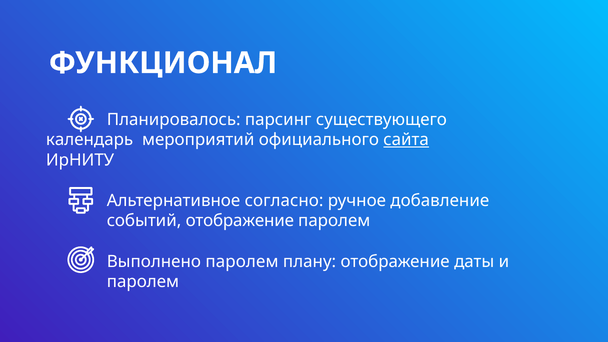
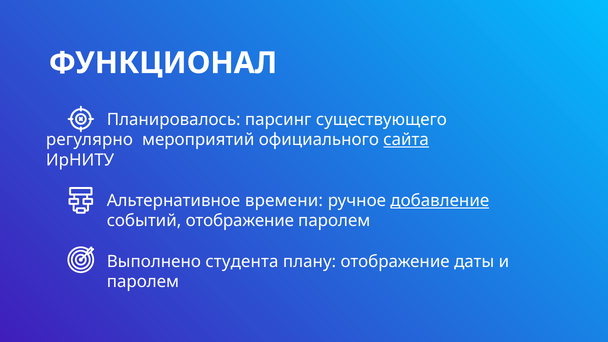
календарь: календарь -> регулярно (90, 140)
согласно: согласно -> времени (284, 201)
добавление underline: none -> present (440, 201)
Выполнено паролем: паролем -> студента (242, 261)
